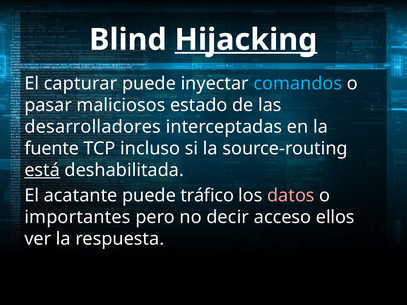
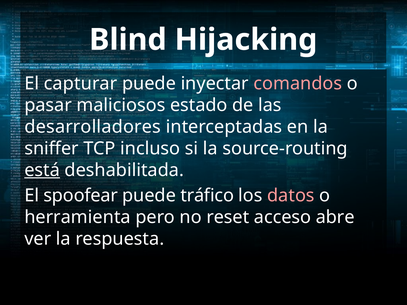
Hijacking underline: present -> none (246, 40)
comandos colour: light blue -> pink (298, 83)
fuente: fuente -> sniffer (52, 149)
acatante: acatante -> spoofear (81, 196)
importantes: importantes -> herramienta (78, 217)
decir: decir -> reset (228, 217)
ellos: ellos -> abre (335, 217)
